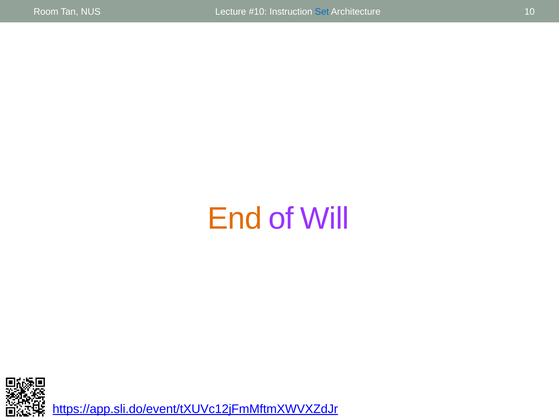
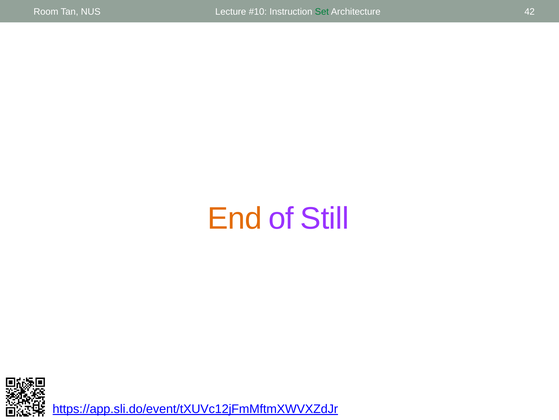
Set colour: blue -> green (322, 12)
10: 10 -> 42 (530, 12)
Will: Will -> Still (325, 218)
